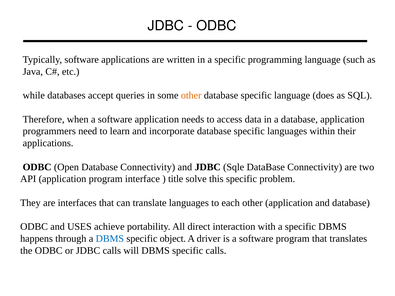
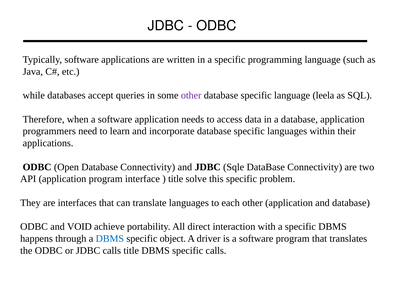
other colour: orange -> purple (191, 95)
does: does -> leela (323, 95)
USES: USES -> VOID (79, 227)
calls will: will -> title (131, 251)
